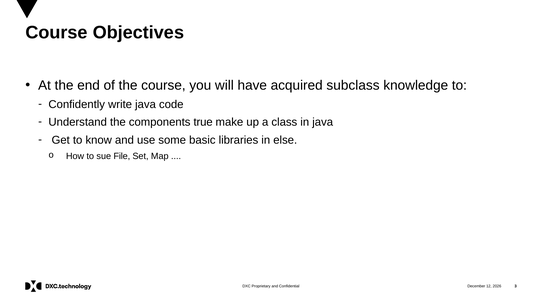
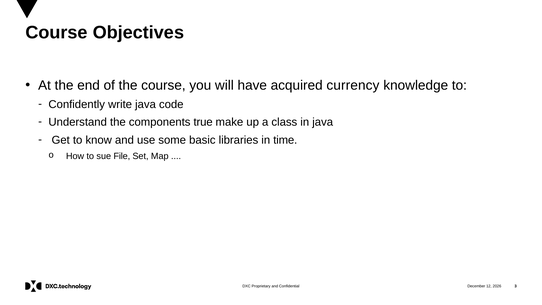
subclass: subclass -> currency (353, 85)
else: else -> time (285, 140)
